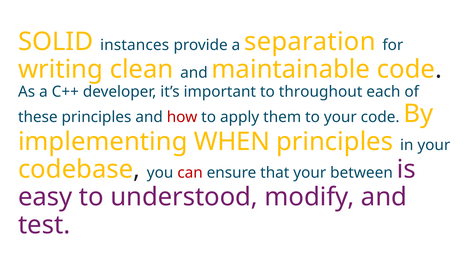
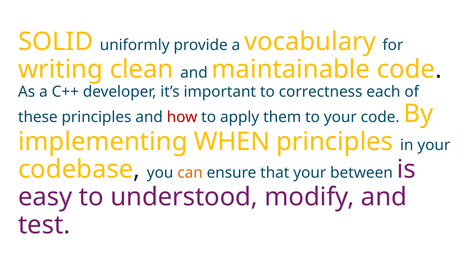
instances: instances -> uniformly (135, 45)
separation: separation -> vocabulary (310, 42)
throughout: throughout -> correctness (321, 92)
can colour: red -> orange (190, 173)
